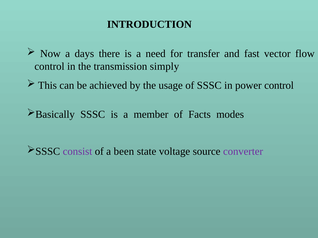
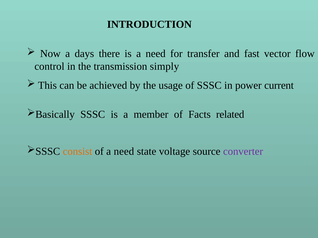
power control: control -> current (279, 86)
modes: modes -> related (230, 115)
consist colour: purple -> orange (77, 152)
of a been: been -> need (124, 152)
